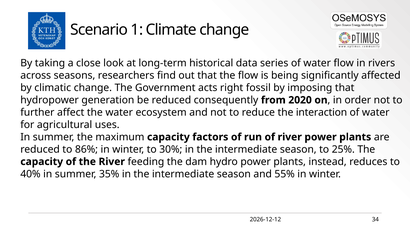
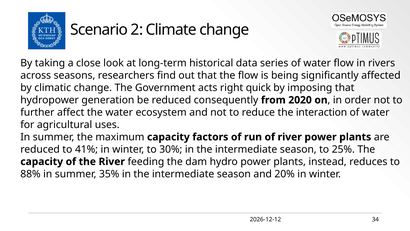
1: 1 -> 2 (137, 30)
fossil: fossil -> quick (258, 88)
86%: 86% -> 41% (87, 149)
40%: 40% -> 88% (30, 174)
55%: 55% -> 20% (285, 174)
